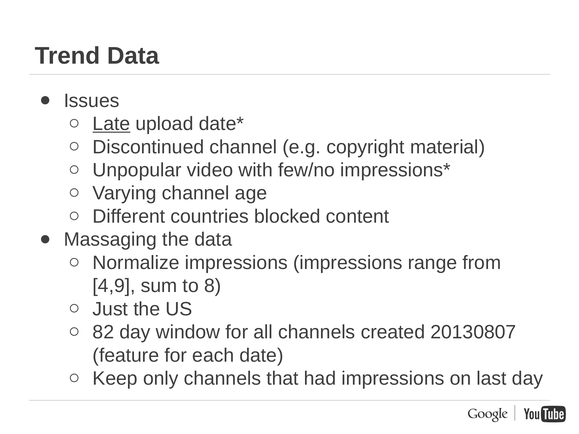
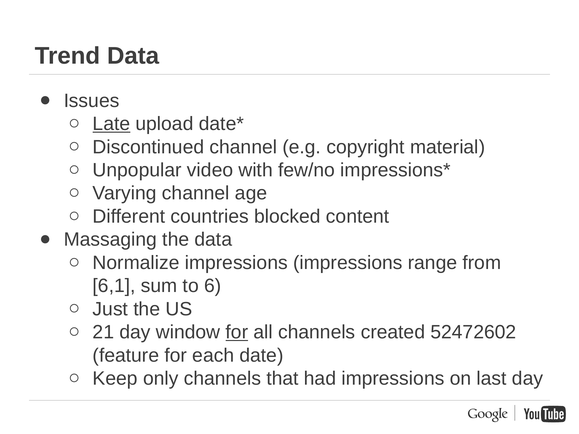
4,9: 4,9 -> 6,1 (114, 286)
8: 8 -> 6 (213, 286)
82: 82 -> 21 (103, 332)
for underline: none -> present (237, 332)
20130807: 20130807 -> 52472602 (473, 332)
